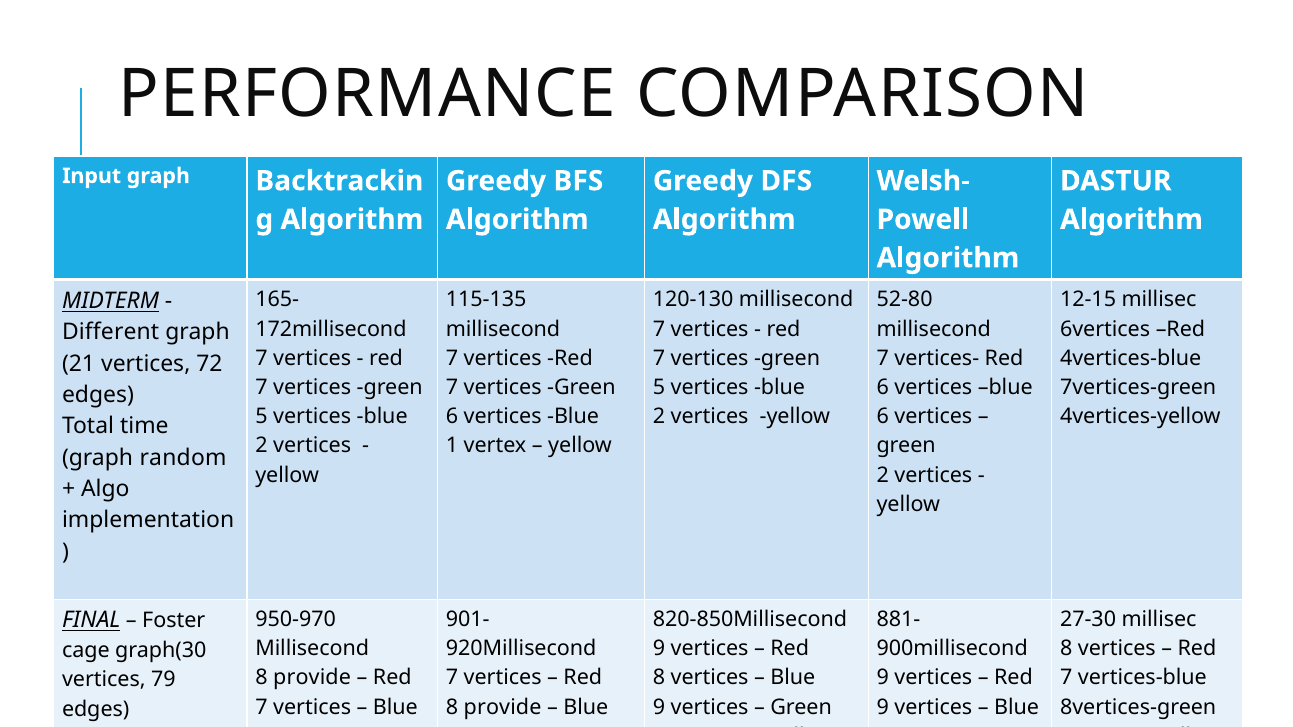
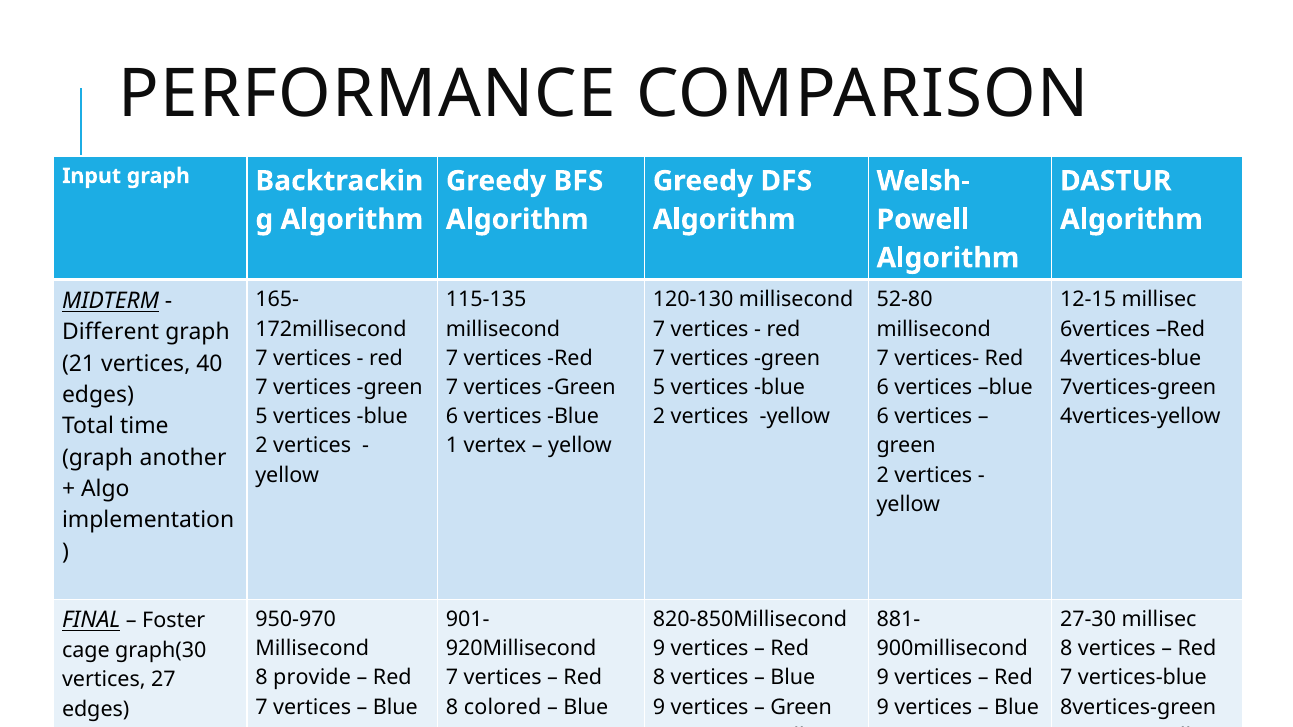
72: 72 -> 40 (209, 364)
random: random -> another (183, 458)
79: 79 -> 27 (164, 680)
provide: provide -> colored (503, 707)
